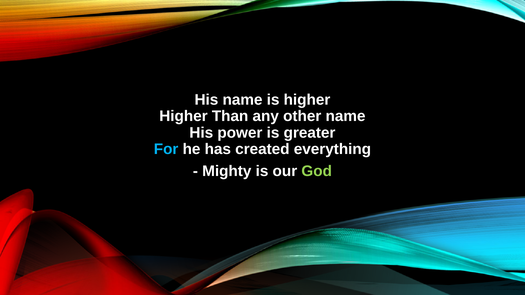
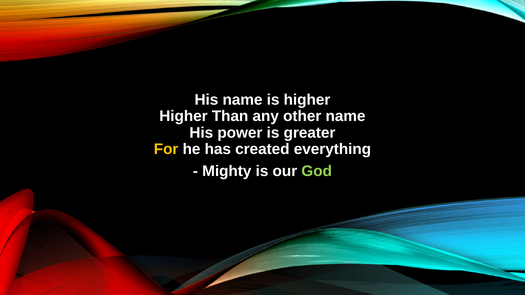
For colour: light blue -> yellow (166, 149)
